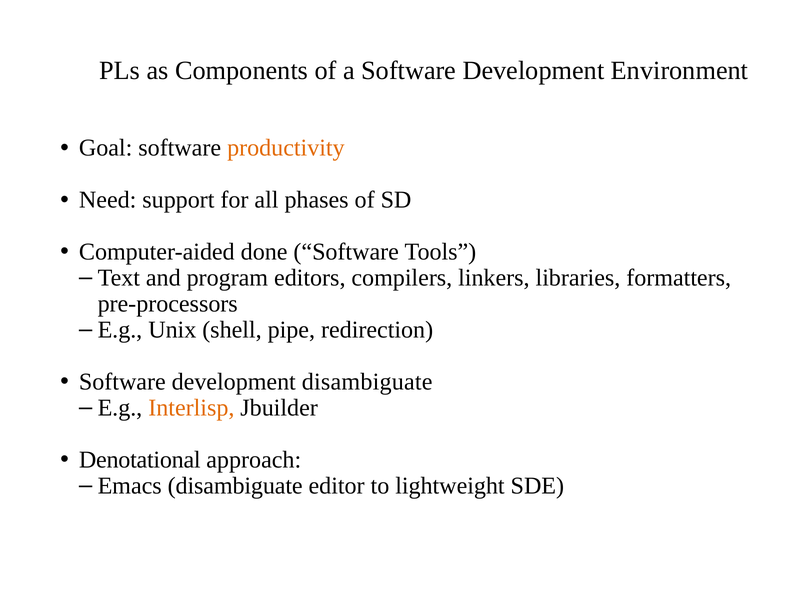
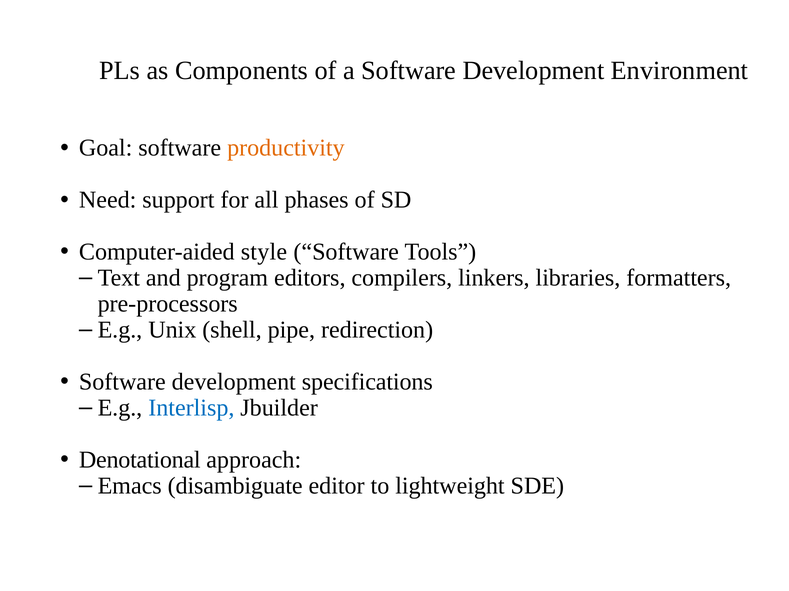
done: done -> style (264, 252)
development disambiguate: disambiguate -> specifications (367, 382)
Interlisp colour: orange -> blue (191, 408)
